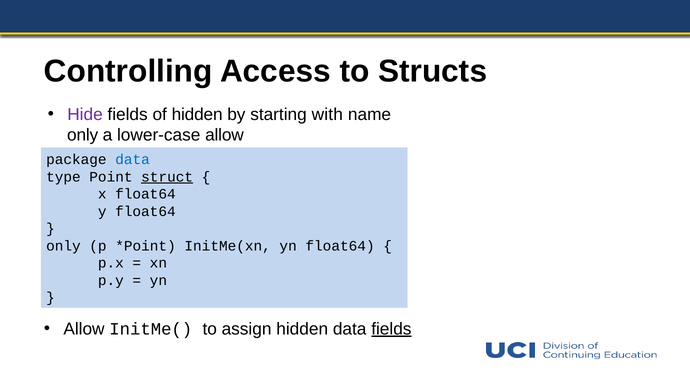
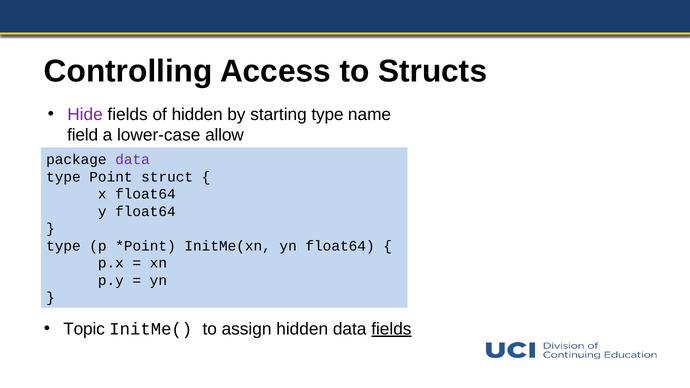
starting with: with -> type (327, 115)
only: only -> field (83, 135)
data colour: blue -> purple (133, 160)
struct underline: present -> none (167, 177)
only: only -> type (63, 246)
Allow: Allow -> Topic (84, 329)
